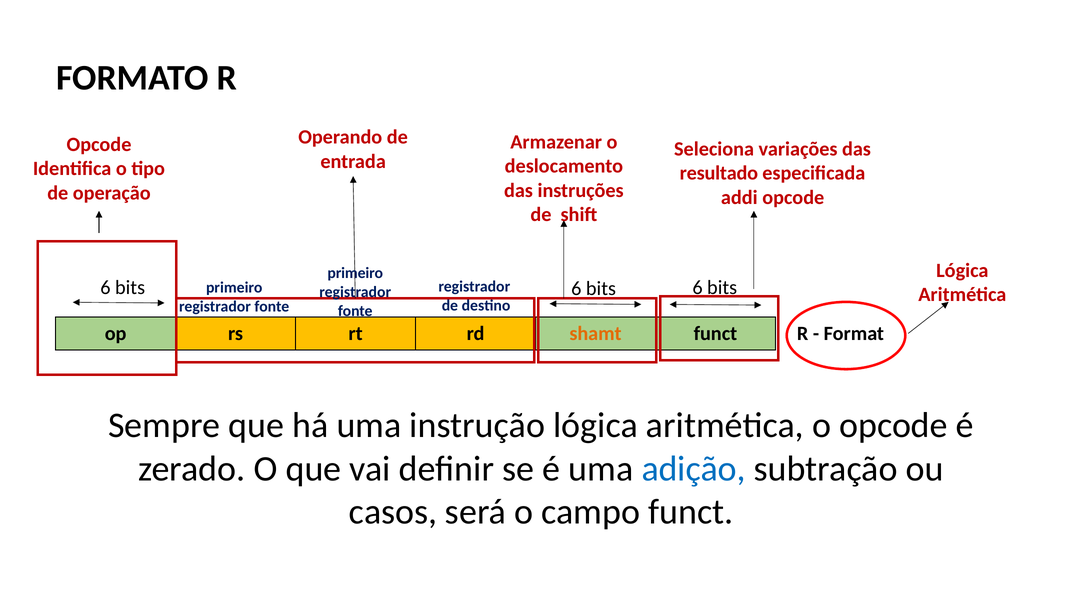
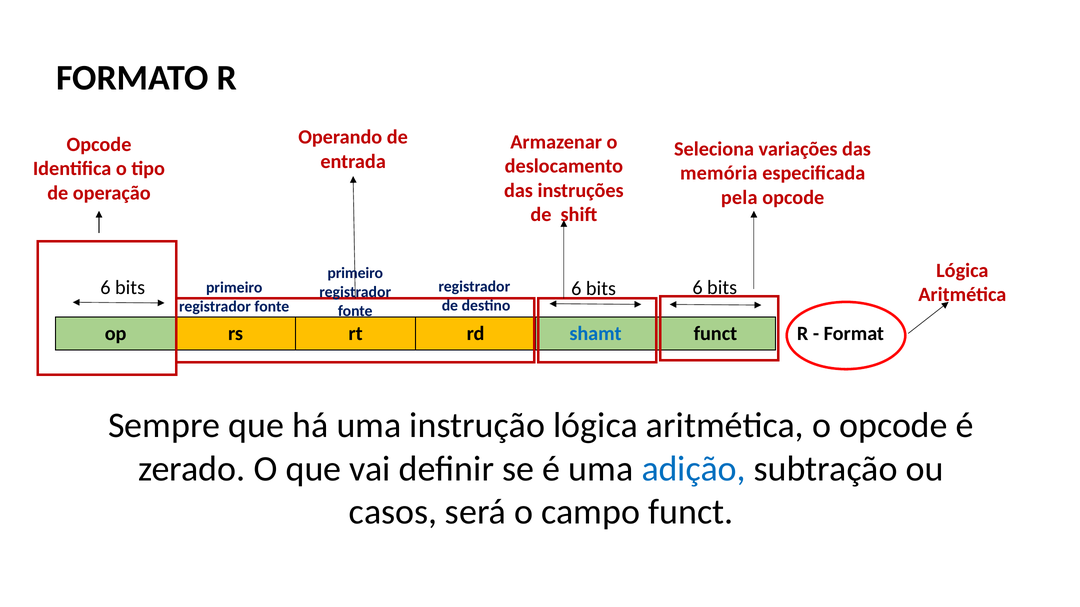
resultado: resultado -> memória (719, 173)
addi: addi -> pela (739, 198)
shamt colour: orange -> blue (596, 334)
